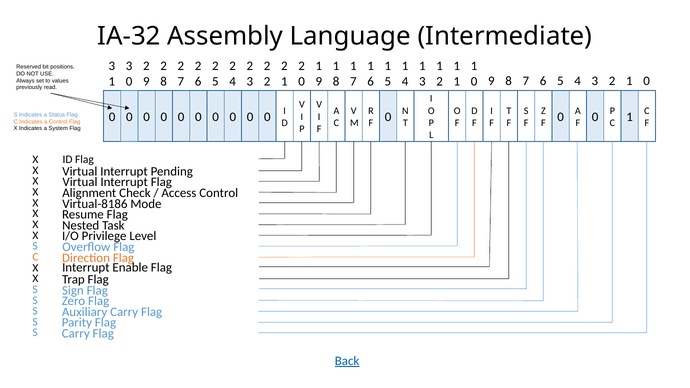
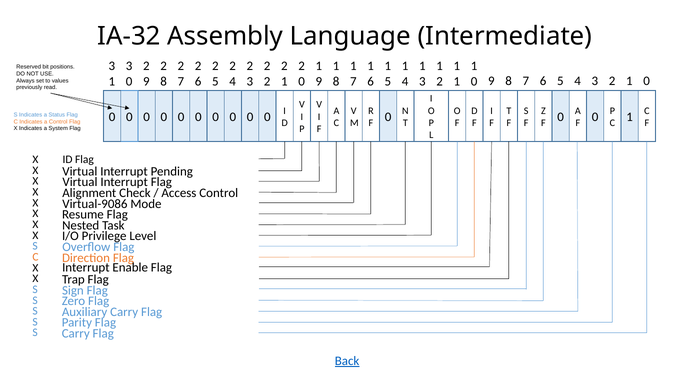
Virtual-8186: Virtual-8186 -> Virtual-9086 (95, 204)
